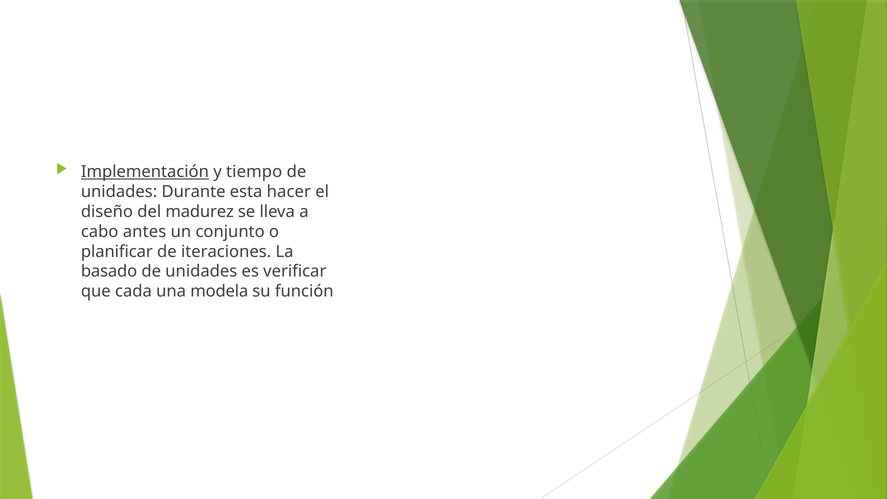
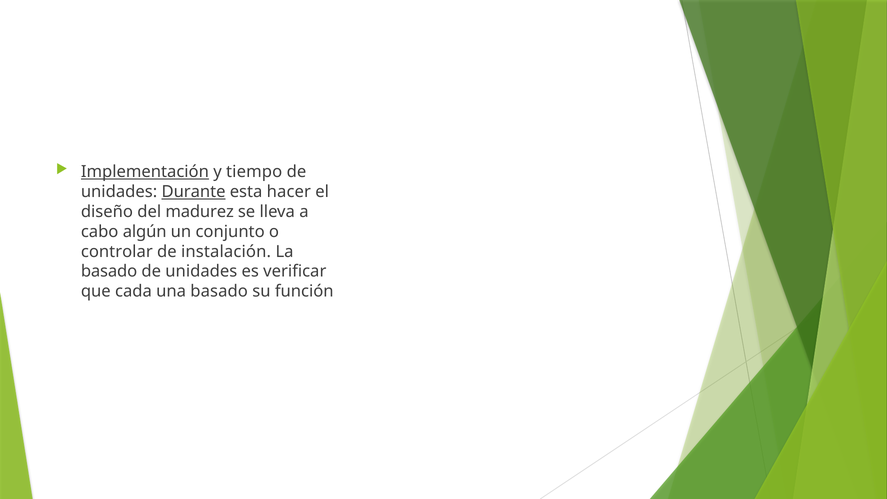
Durante underline: none -> present (194, 192)
antes: antes -> algún (145, 232)
planificar: planificar -> controlar (117, 251)
iteraciones: iteraciones -> instalación (226, 251)
una modela: modela -> basado (219, 291)
